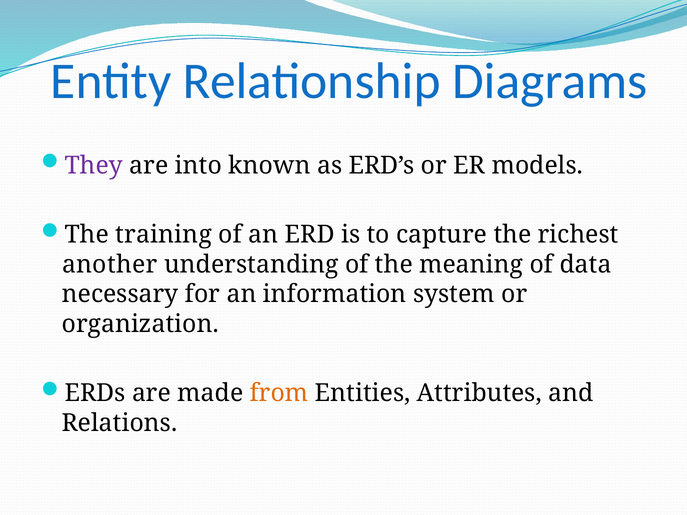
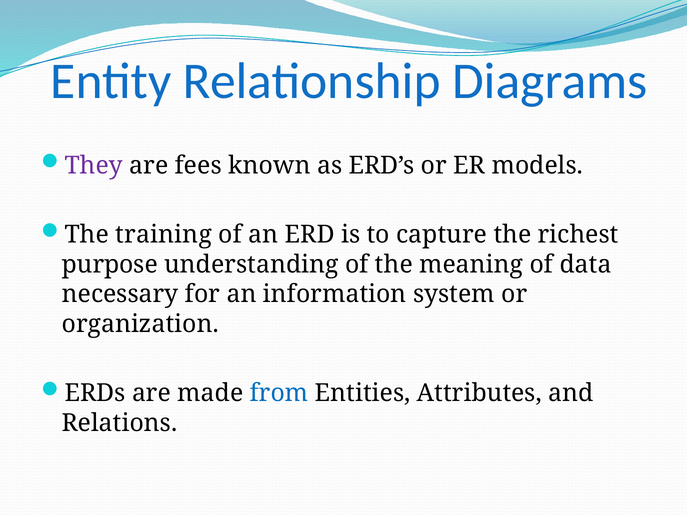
into: into -> fees (198, 165)
another: another -> purpose (110, 265)
from colour: orange -> blue (279, 393)
